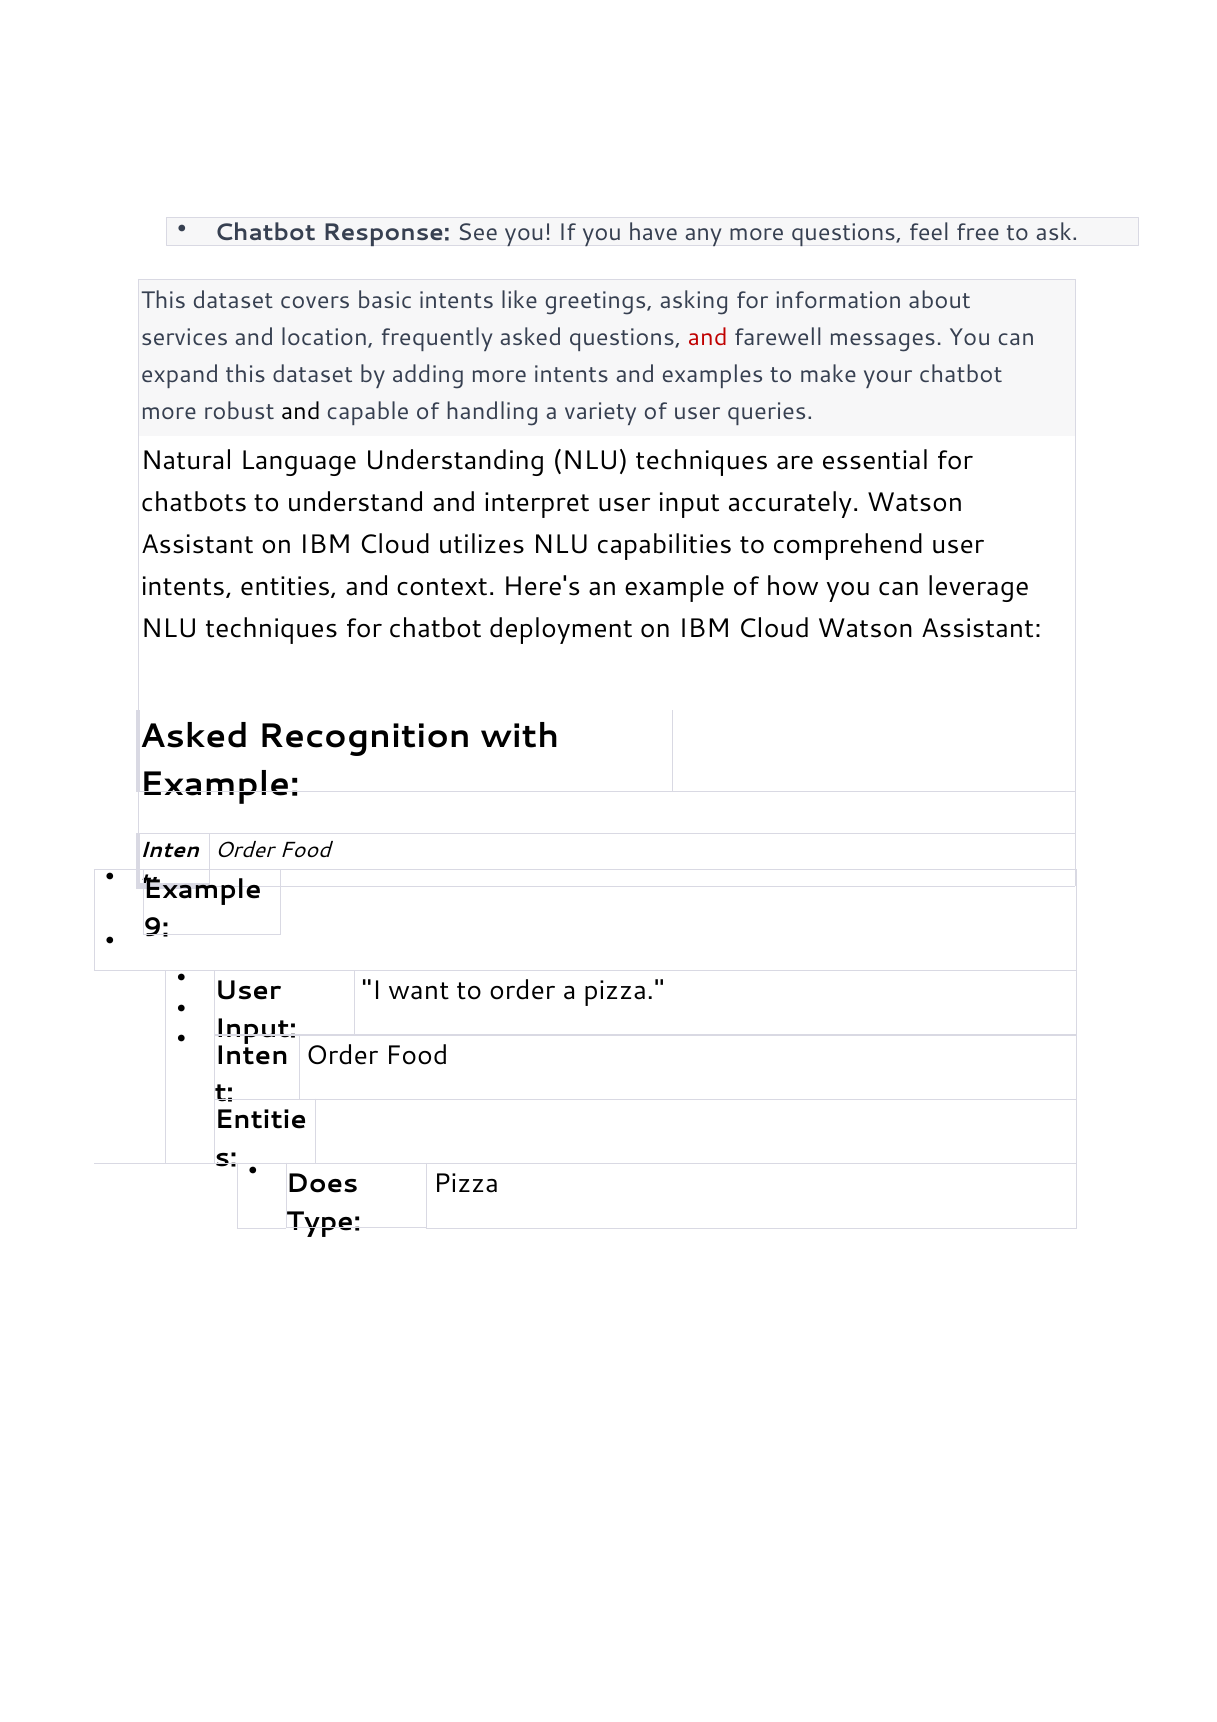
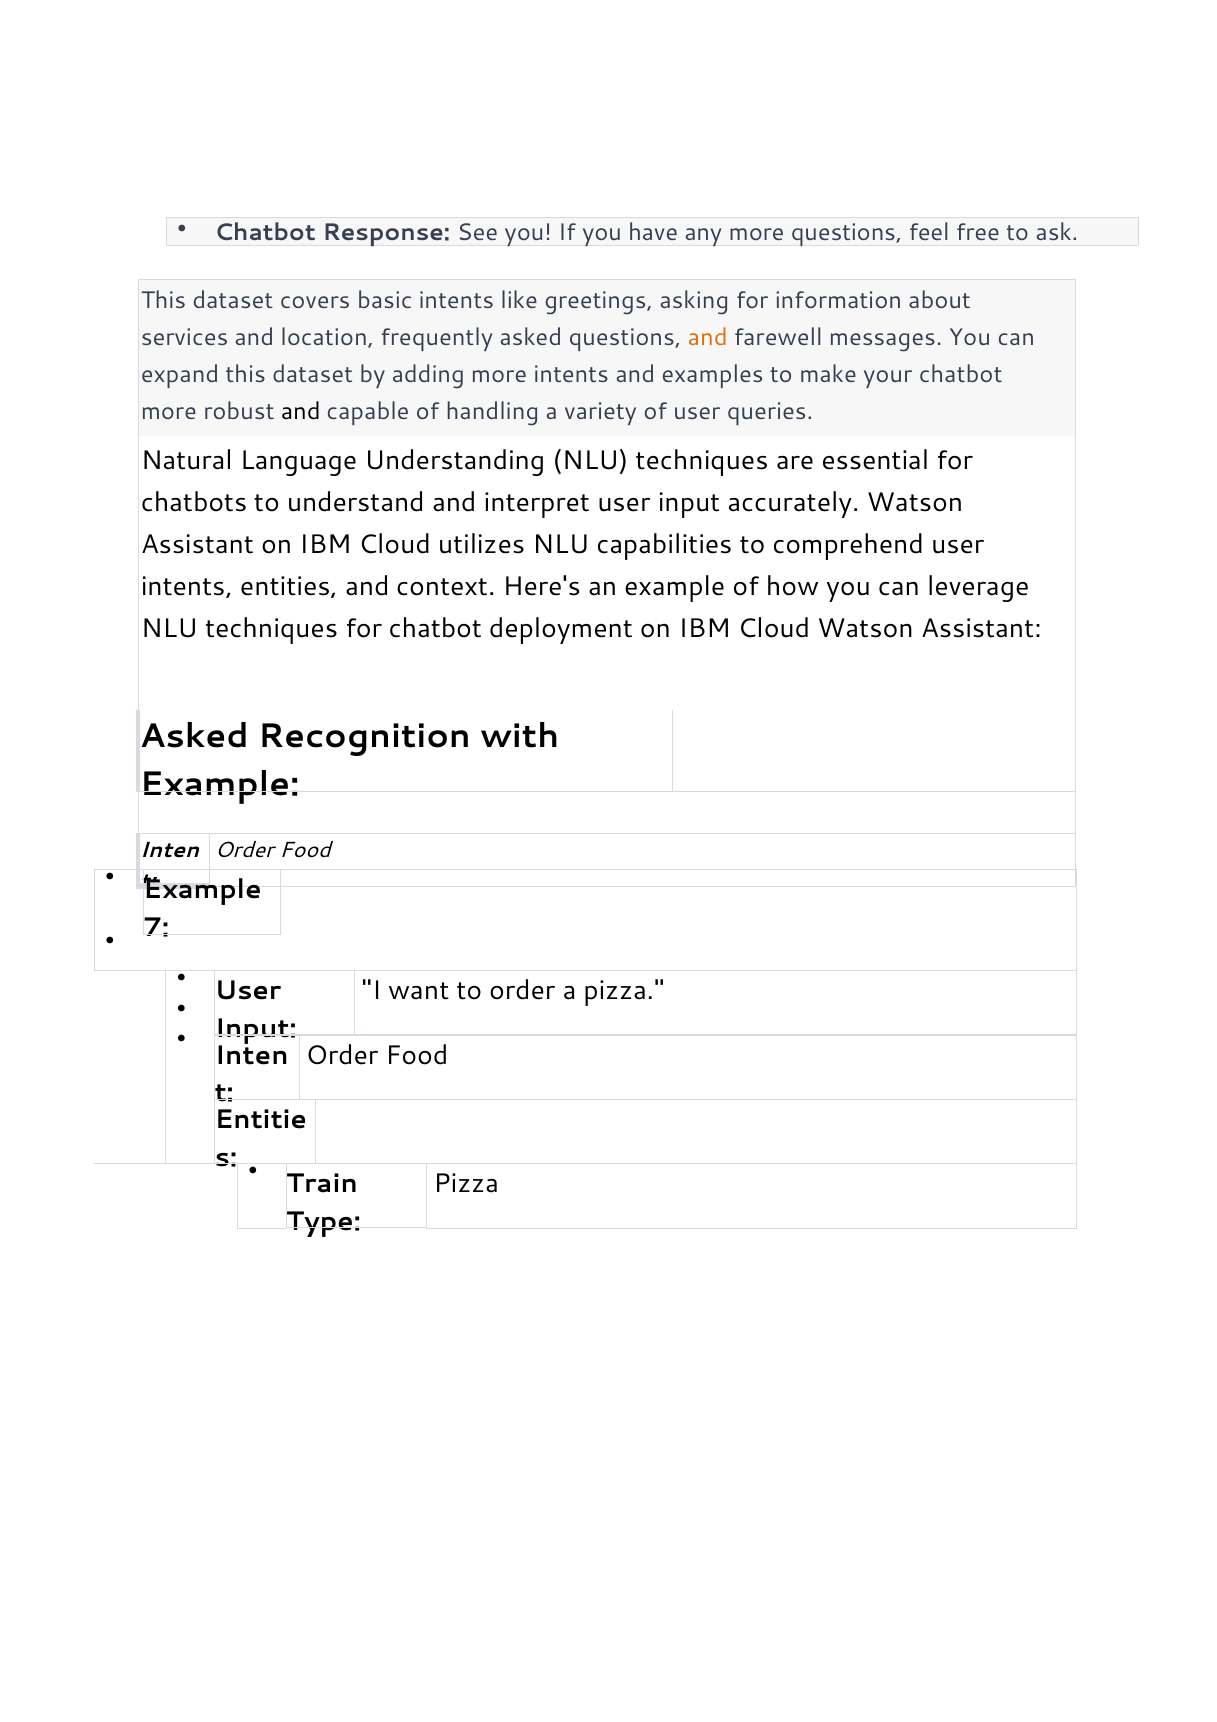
and colour: red -> orange (708, 338)
9: 9 -> 7 (156, 928)
Does: Does -> Train (322, 1184)
